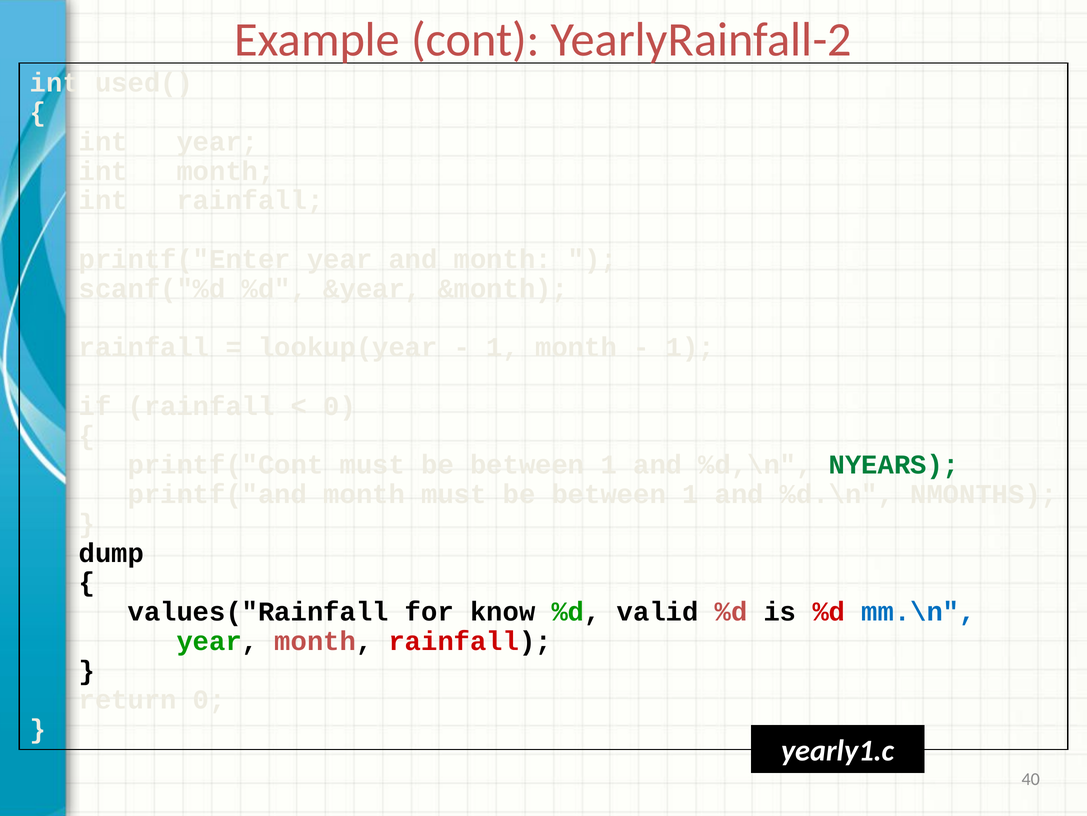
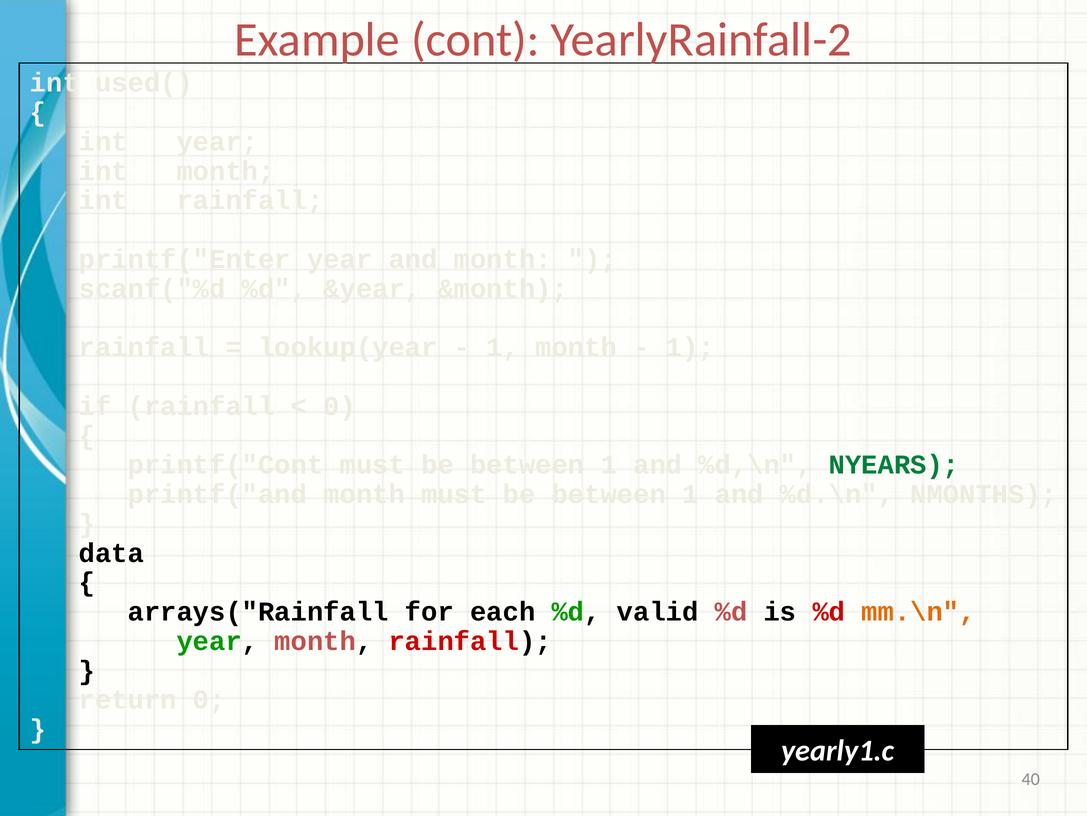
dump: dump -> data (111, 553)
values("Rainfall: values("Rainfall -> arrays("Rainfall (258, 611)
know: know -> each (503, 611)
mm.\n colour: blue -> orange (919, 611)
